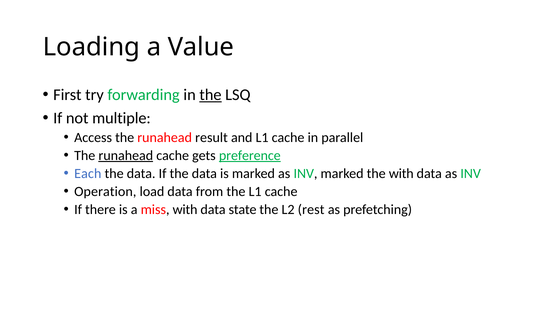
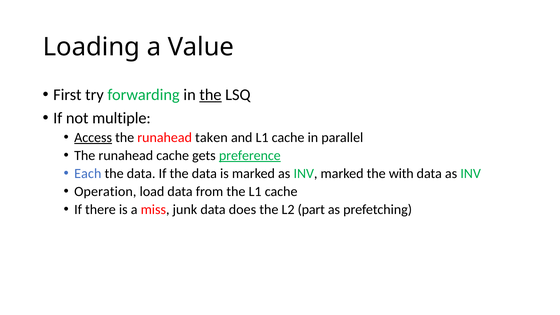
Access underline: none -> present (93, 137)
result: result -> taken (211, 137)
runahead underline: present -> none (126, 155)
miss with: with -> junk (185, 210)
state: state -> does (242, 210)
rest: rest -> part (311, 210)
